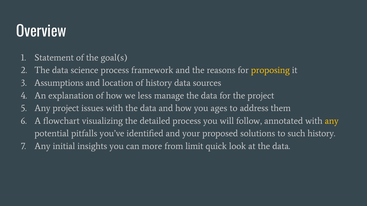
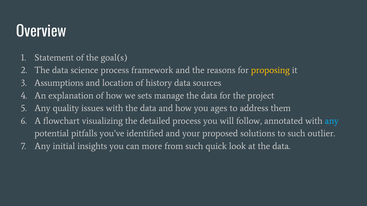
less: less -> sets (145, 96)
Any project: project -> quality (66, 108)
any colour: yellow -> light blue (332, 121)
such history: history -> outlier (321, 134)
from limit: limit -> such (194, 146)
